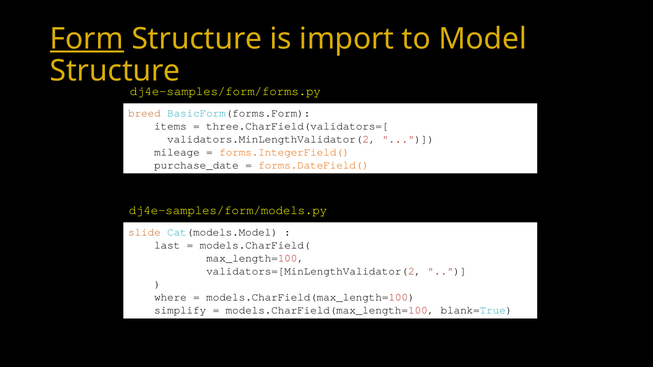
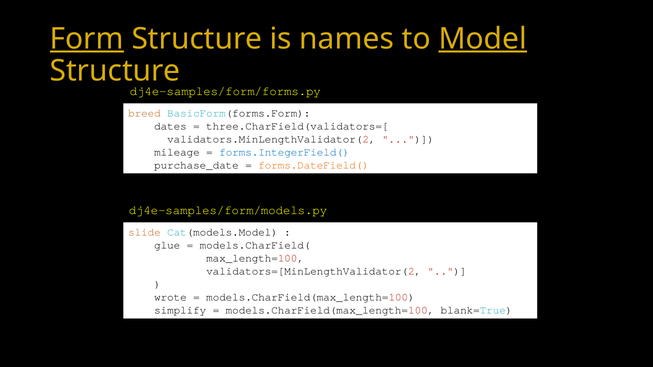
import: import -> names (347, 39)
Model underline: none -> present (483, 39)
items: items -> dates (170, 126)
forms.IntegerField( colour: orange -> blue (284, 152)
last: last -> glue (167, 245)
where: where -> wrote (170, 297)
